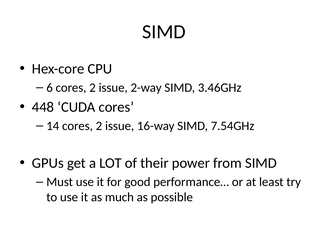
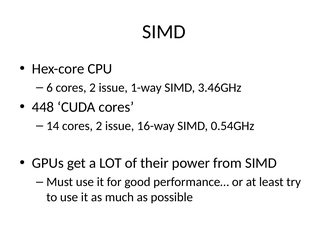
2-way: 2-way -> 1-way (146, 88)
7.54GHz: 7.54GHz -> 0.54GHz (233, 126)
